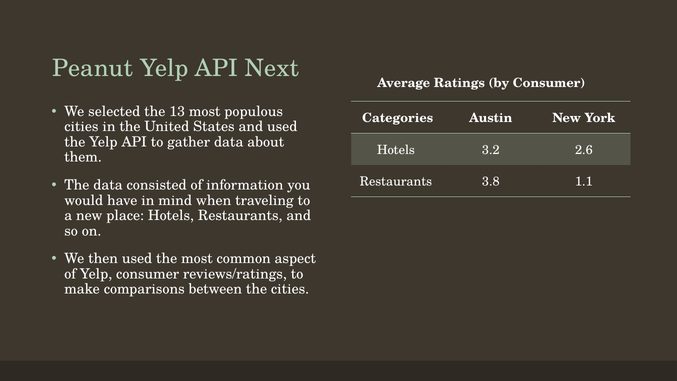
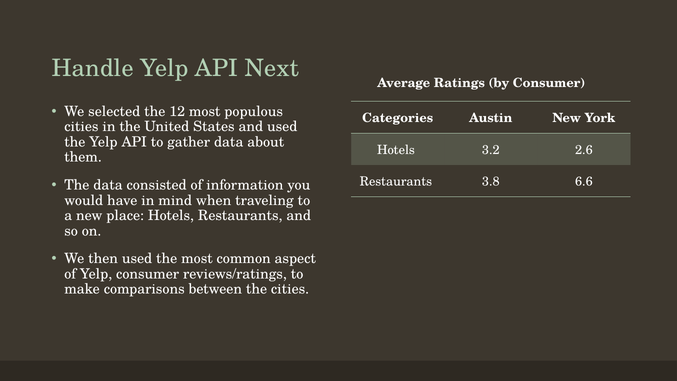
Peanut: Peanut -> Handle (93, 68)
13: 13 -> 12 (177, 111)
1.1: 1.1 -> 6.6 (584, 182)
